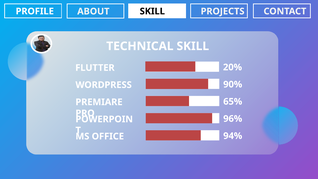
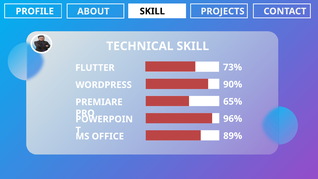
20%: 20% -> 73% (233, 67)
94%: 94% -> 89% (233, 136)
